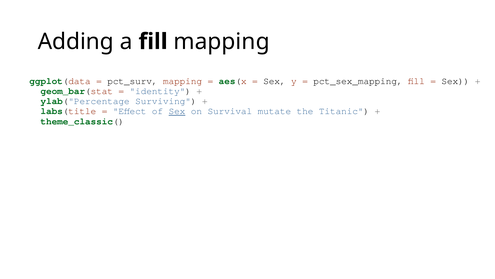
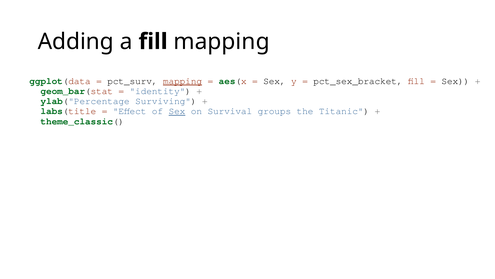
mapping underline: none -> present (183, 81)
pct_sex_mapping: pct_sex_mapping -> pct_sex_bracket (358, 81)
mutate: mutate -> groups (274, 111)
